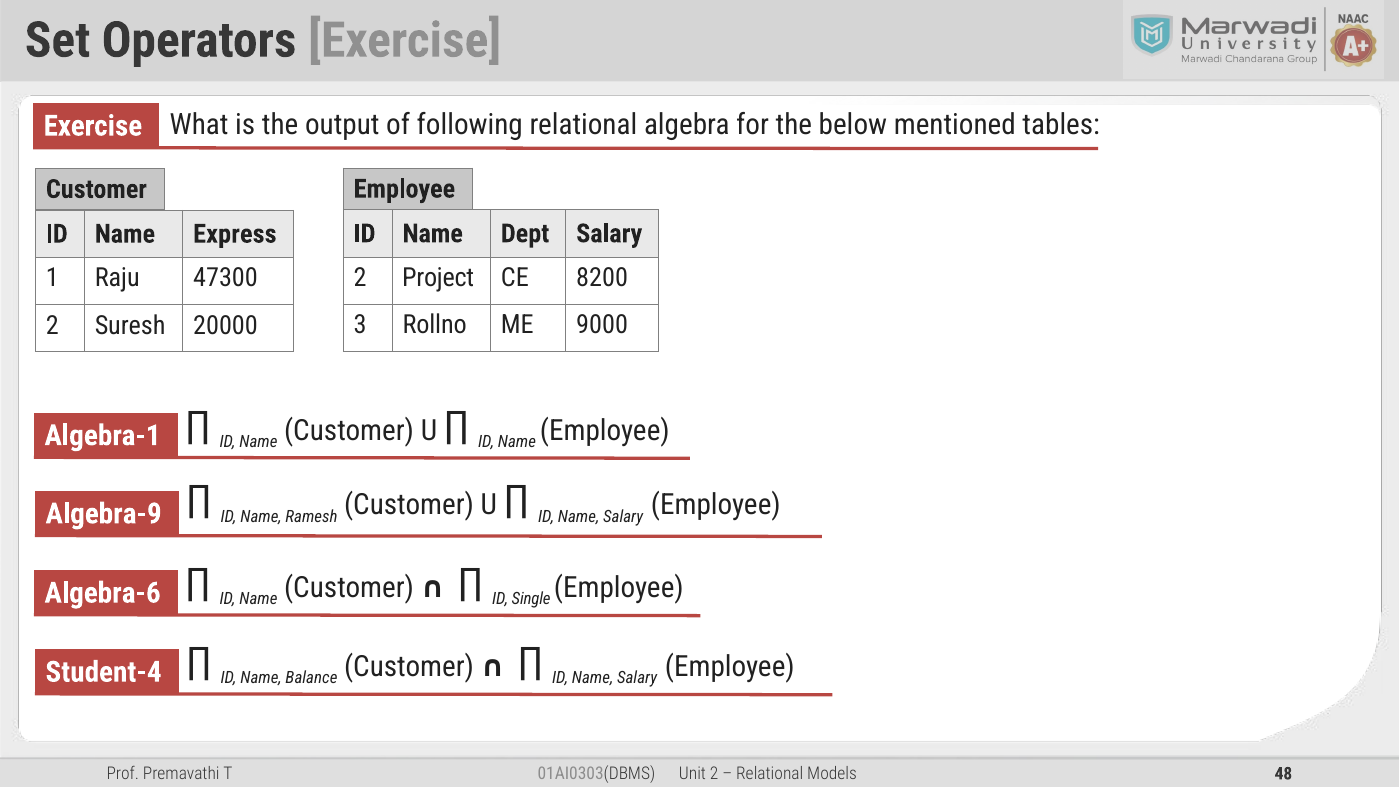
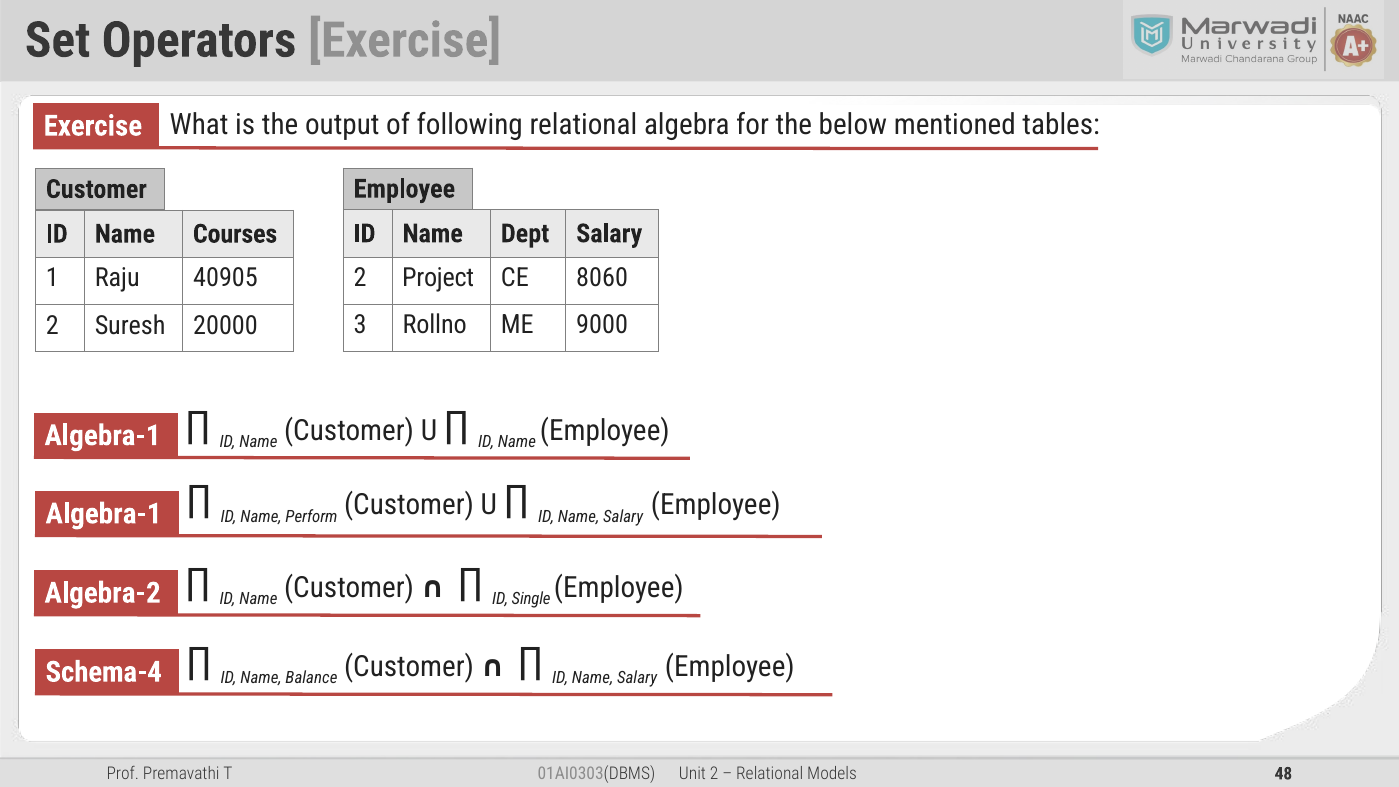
Express: Express -> Courses (235, 234)
8200: 8200 -> 8060 (602, 278)
47300: 47300 -> 40905 (225, 278)
Algebra-9: Algebra-9 -> Algebra-1 (104, 514)
Ramesh: Ramesh -> Perform (312, 516)
Algebra-6: Algebra-6 -> Algebra-2 (103, 593)
Student-4: Student-4 -> Schema-4 (104, 672)
